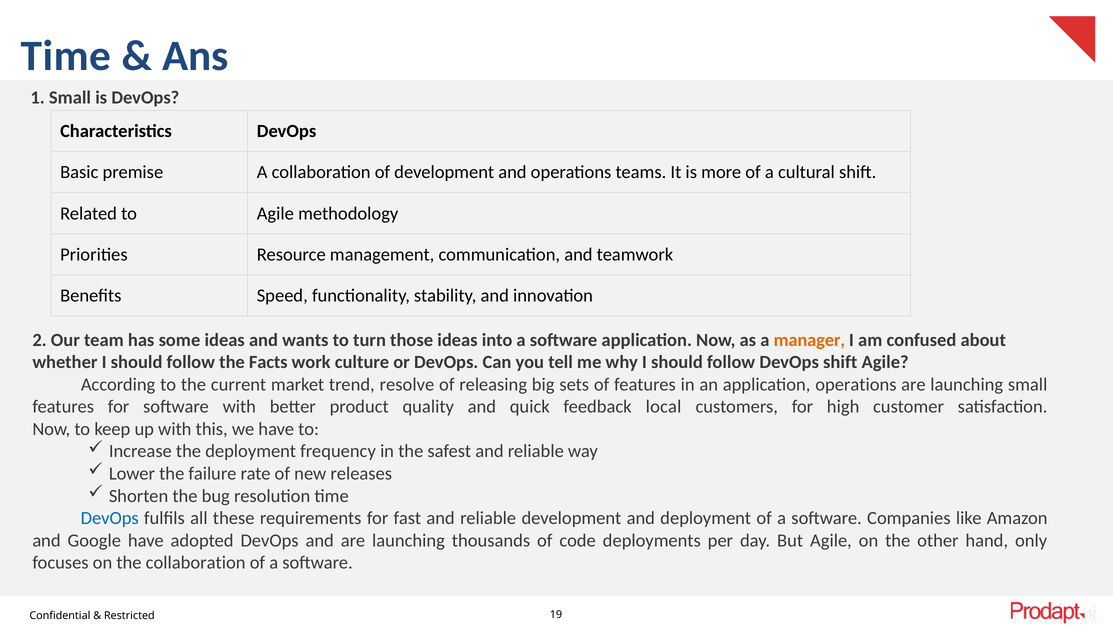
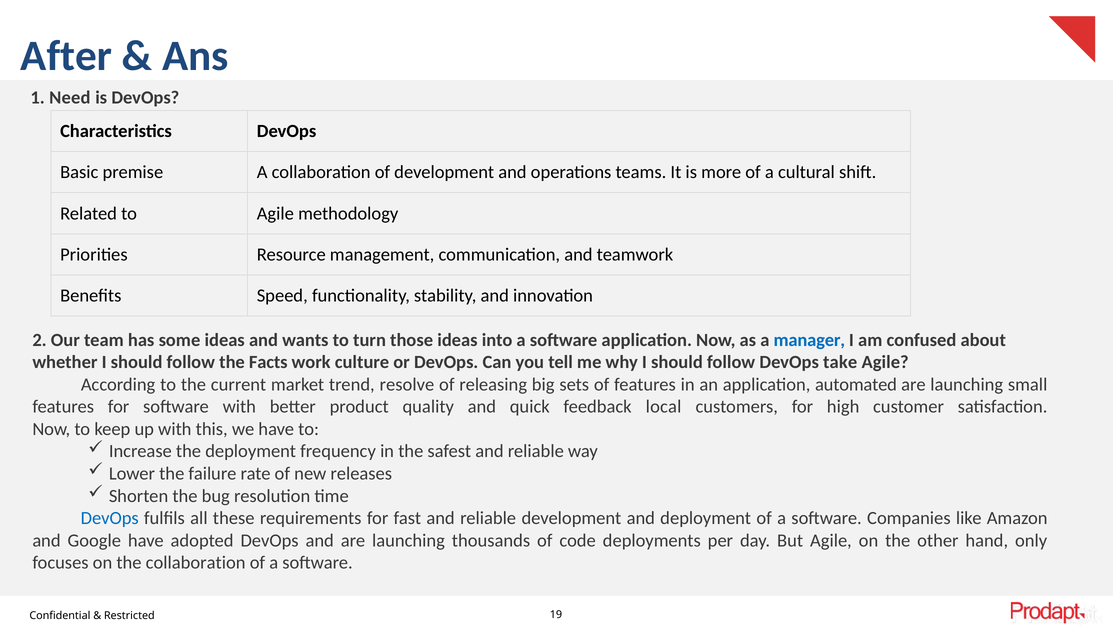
Time: Time -> After (66, 56)
1 Small: Small -> Need (70, 98)
manager colour: orange -> blue (809, 340)
DevOps shift: shift -> take (840, 362)
application operations: operations -> automated (856, 385)
